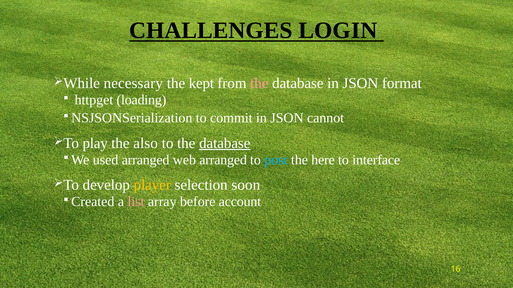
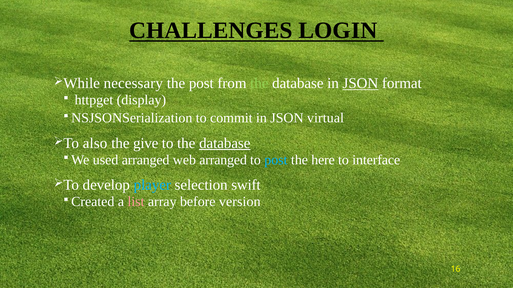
the kept: kept -> post (201, 83)
the colour: pink -> light green (259, 83)
JSON underline: none -> present (360, 83)
loading: loading -> display (141, 100)
cannot: cannot -> virtual (325, 118)
play: play -> also (95, 143)
also: also -> give (146, 143)
player colour: yellow -> light blue (152, 185)
soon: soon -> swift (246, 185)
account: account -> version (240, 202)
